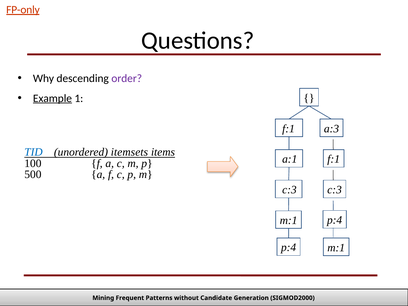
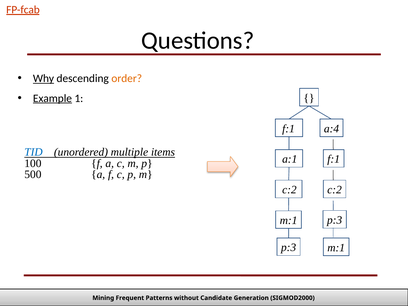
FP-only: FP-only -> FP-fcab (23, 10)
Why underline: none -> present (44, 78)
order colour: purple -> orange (127, 78)
a:3: a:3 -> a:4 (331, 129)
itemsets: itemsets -> multiple (129, 152)
c:3: c:3 -> c:2 (289, 190)
c:3: c:3 -> c:2 (335, 190)
p:4: p:4 -> p:3 (335, 220)
p:4: p:4 -> p:3 (289, 248)
